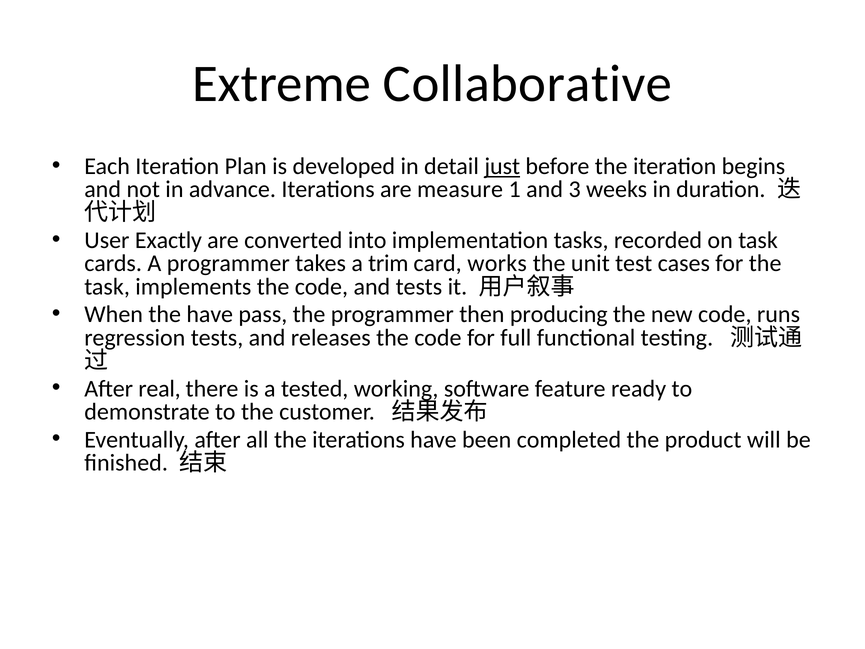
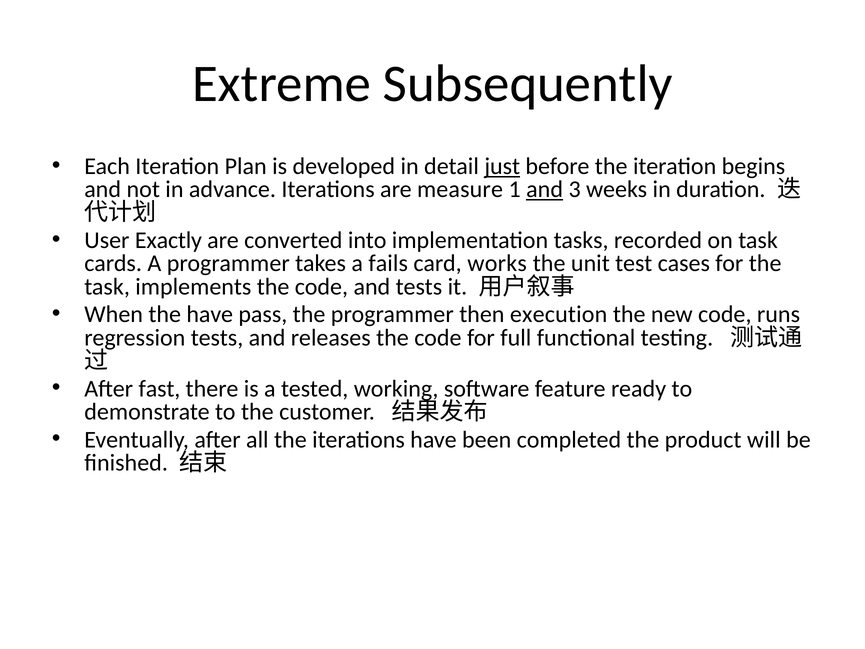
Collaborative: Collaborative -> Subsequently (528, 84)
and underline: none -> present (545, 189)
trim: trim -> fails (388, 263)
producing: producing -> execution (559, 314)
real: real -> fast (159, 388)
